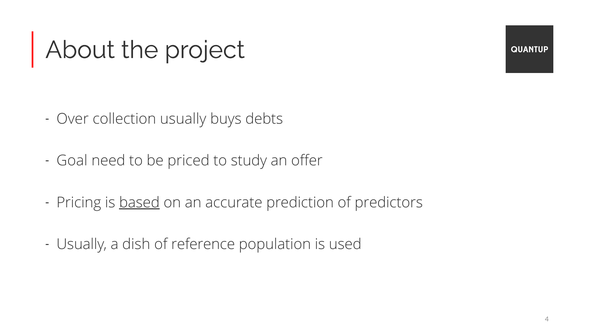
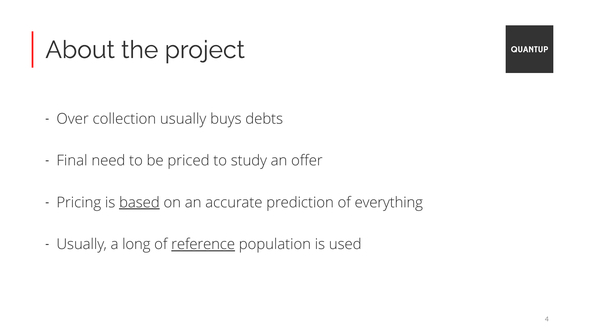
Goal: Goal -> Final (72, 161)
predictors: predictors -> everything (389, 203)
dish: dish -> long (136, 244)
reference underline: none -> present (203, 244)
